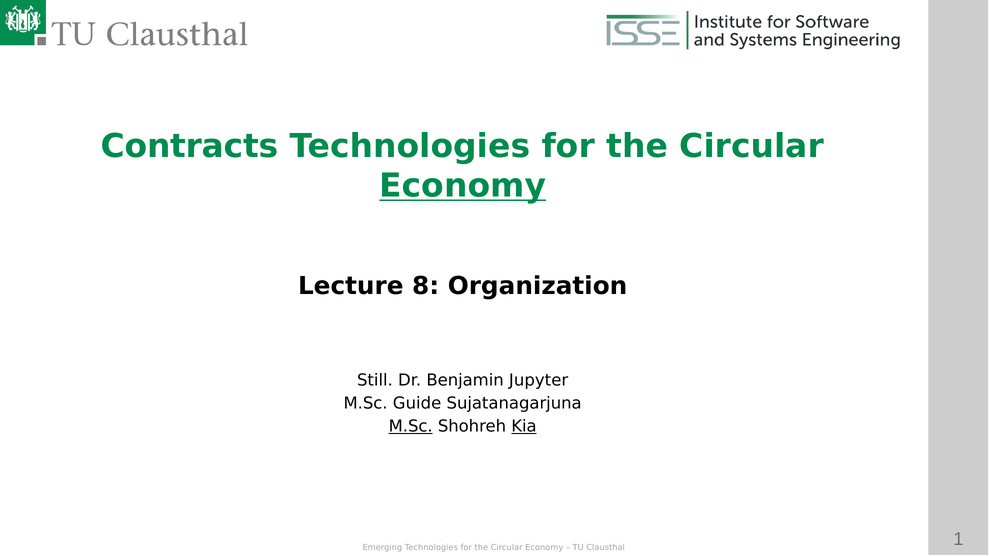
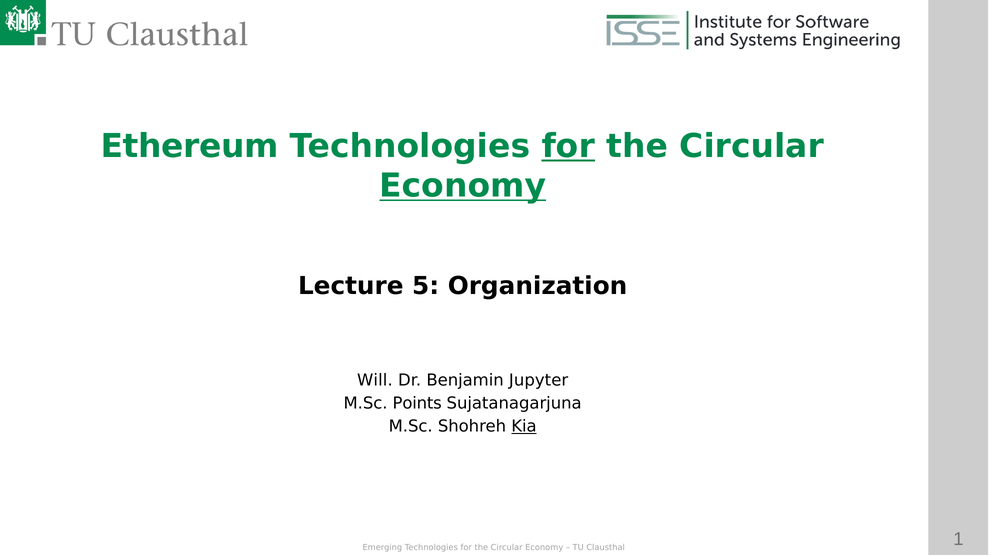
Contracts: Contracts -> Ethereum (190, 147)
for underline: none -> present (568, 147)
8: 8 -> 5 (426, 286)
Still: Still -> Will (375, 380)
Guide: Guide -> Points (417, 403)
M.Sc underline: present -> none (411, 427)
